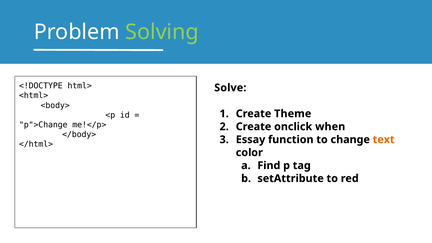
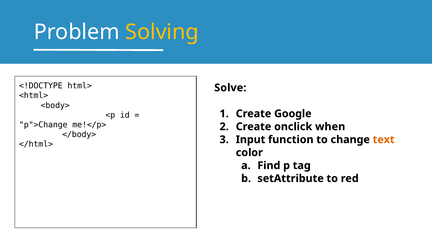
Solving colour: light green -> yellow (162, 32)
Theme: Theme -> Google (293, 114)
Essay: Essay -> Input (251, 140)
